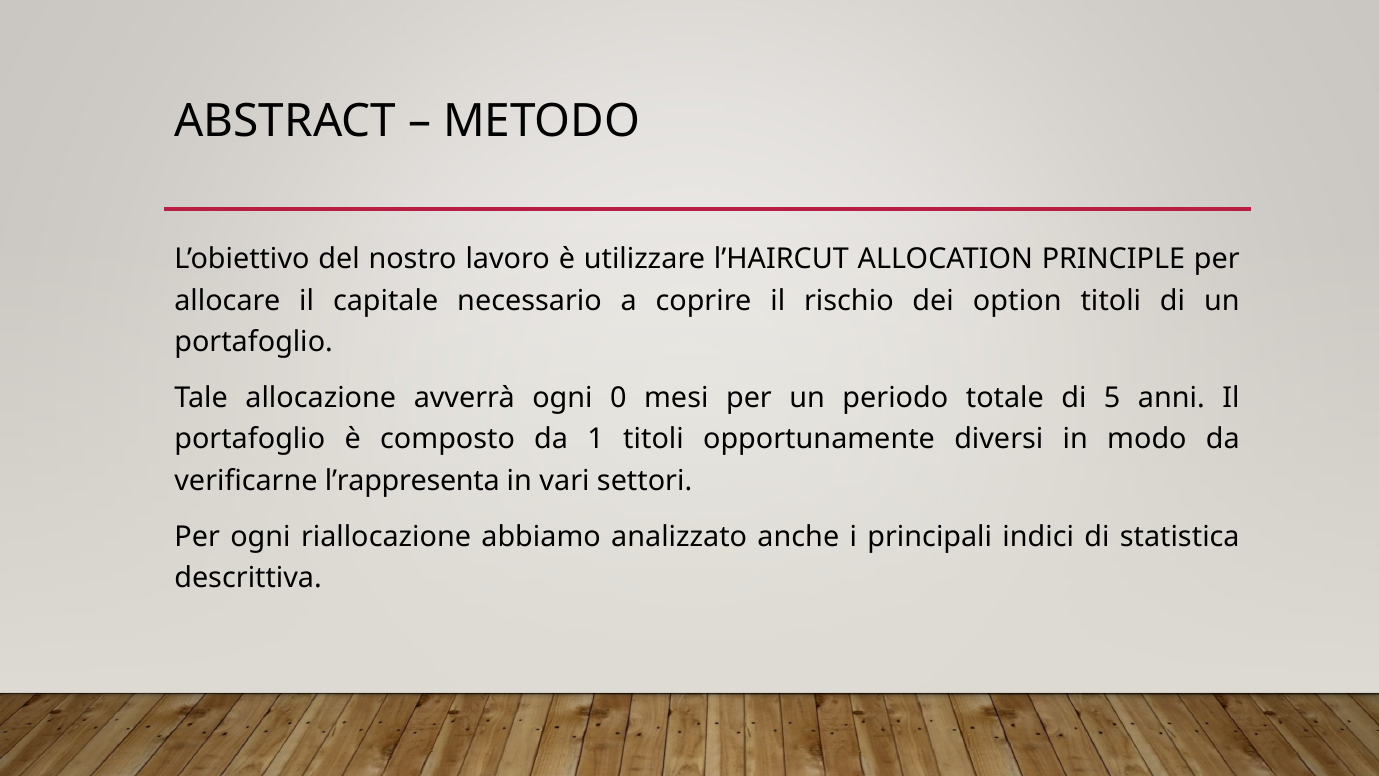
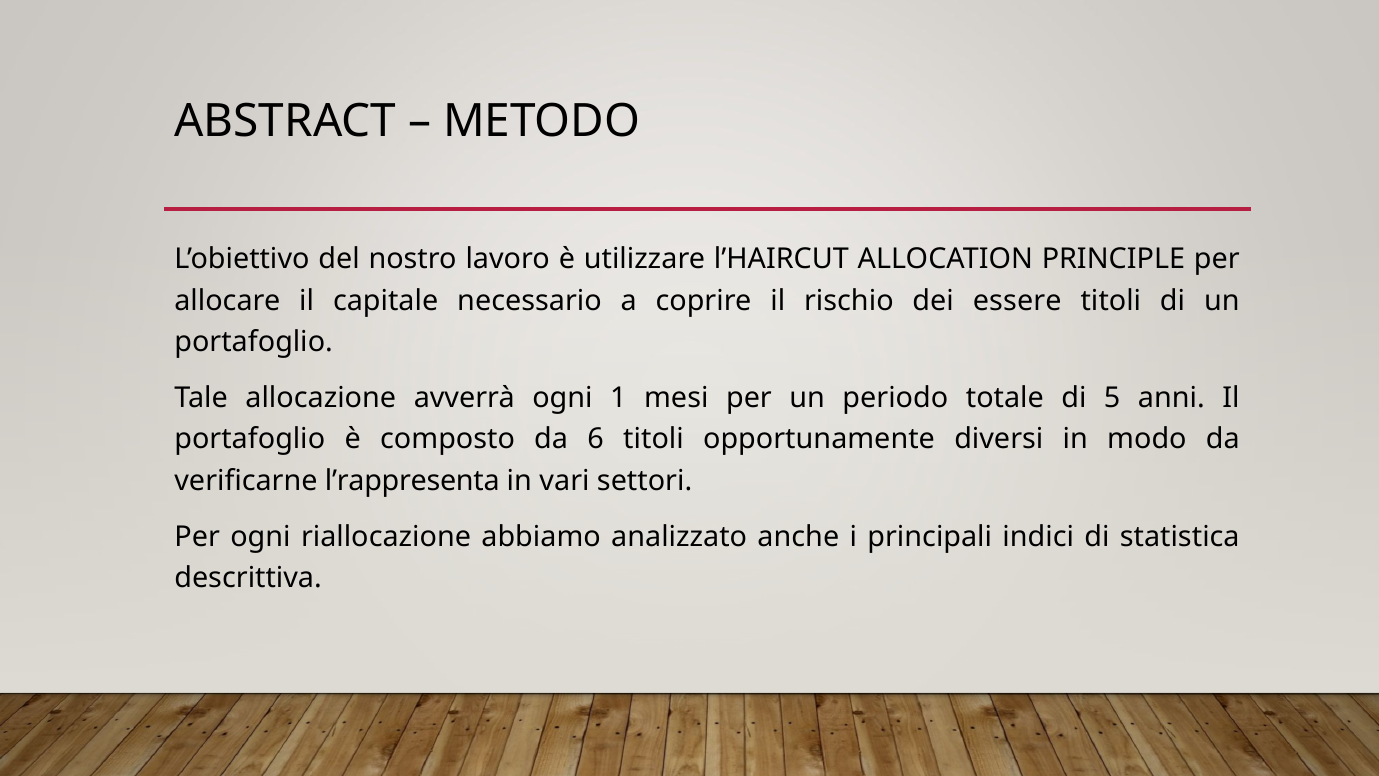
option: option -> essere (1017, 301)
0: 0 -> 1 (618, 398)
1: 1 -> 6 (596, 439)
